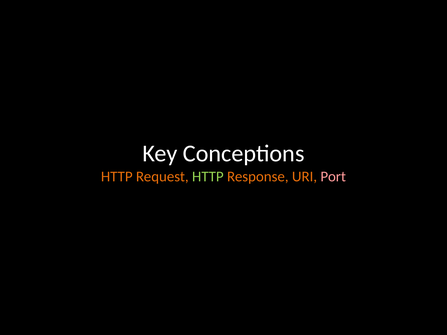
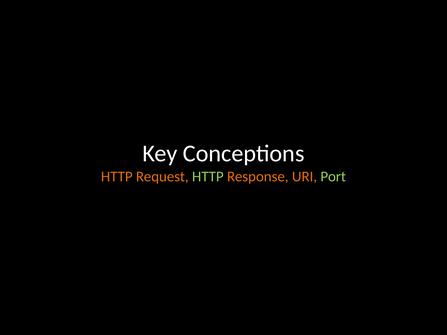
Port colour: pink -> light green (333, 177)
